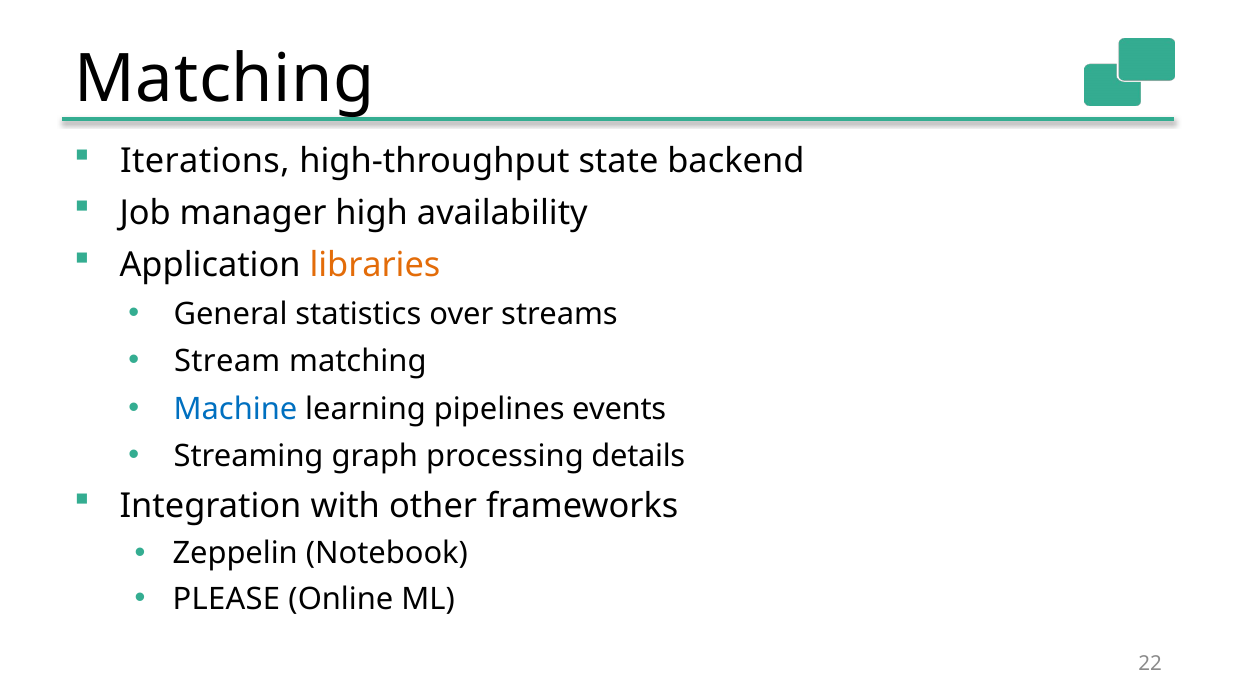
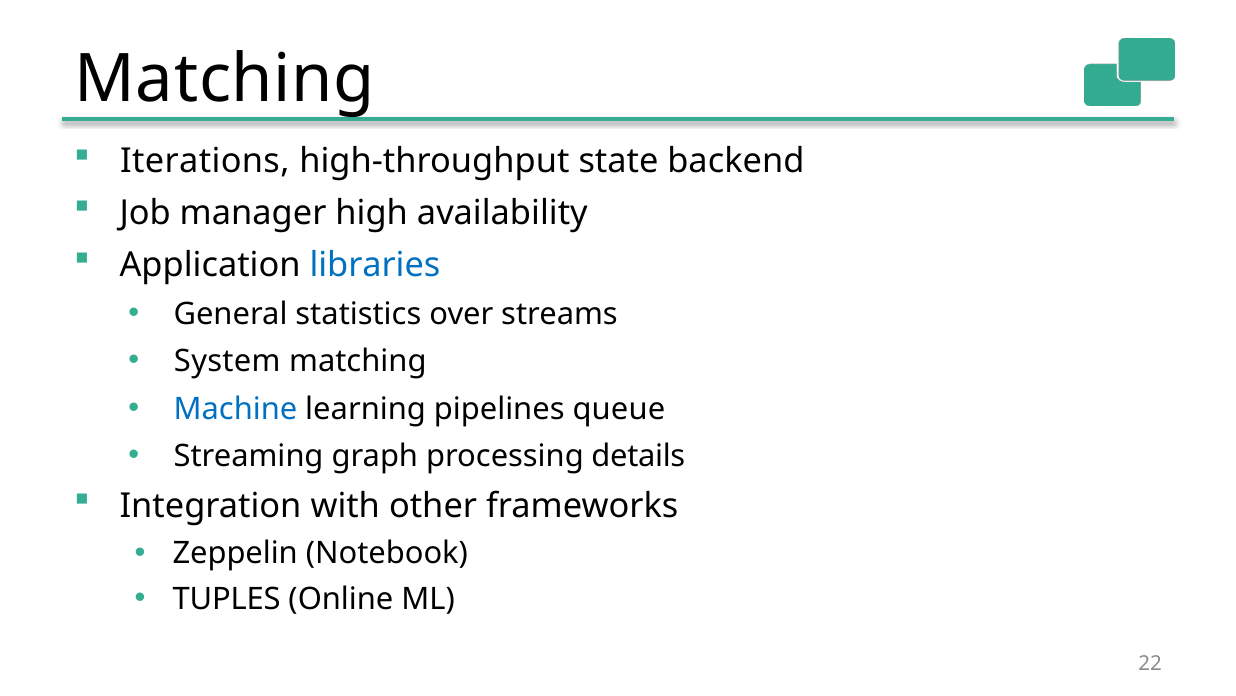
libraries colour: orange -> blue (375, 264)
Stream: Stream -> System (227, 361)
events: events -> queue (619, 408)
PLEASE: PLEASE -> TUPLES (227, 599)
